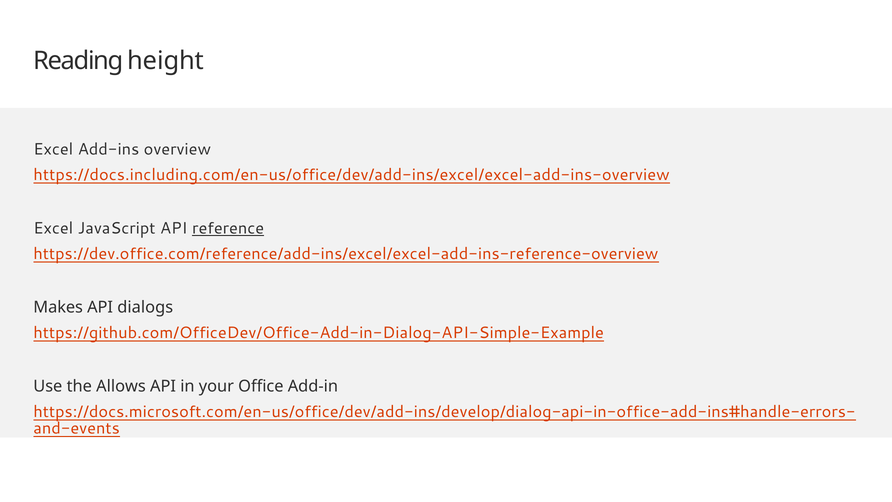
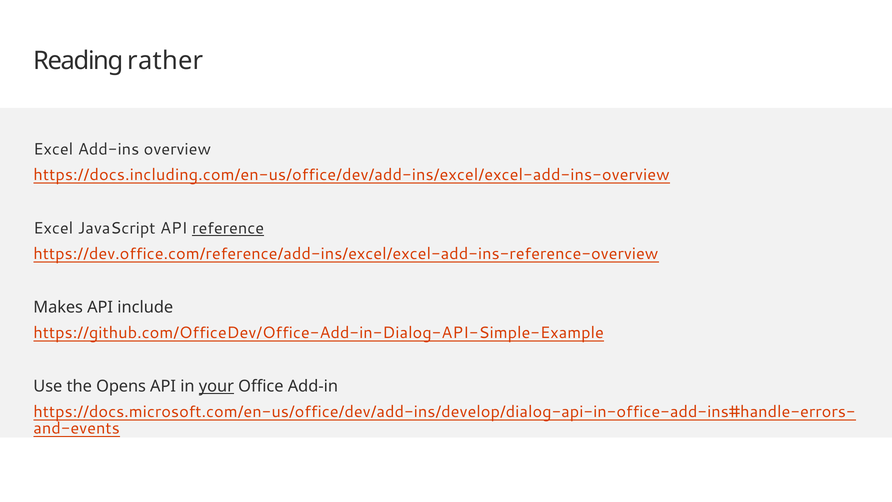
height: height -> rather (165, 61)
dialogs: dialogs -> include (145, 307)
Allows: Allows -> Opens (121, 386)
your underline: none -> present (216, 386)
